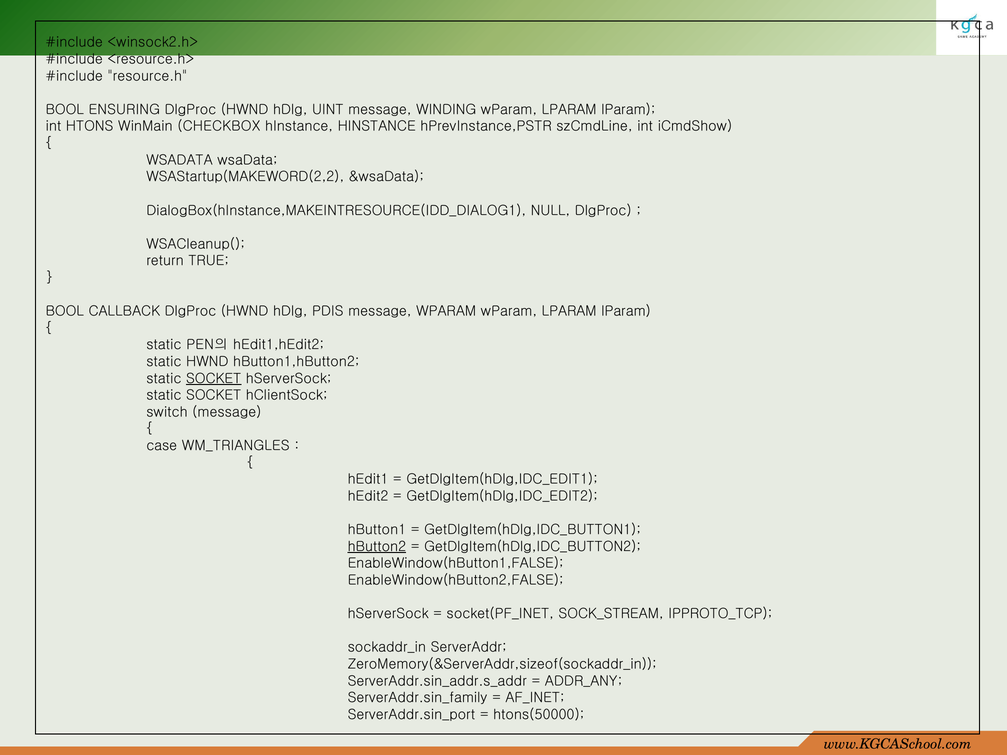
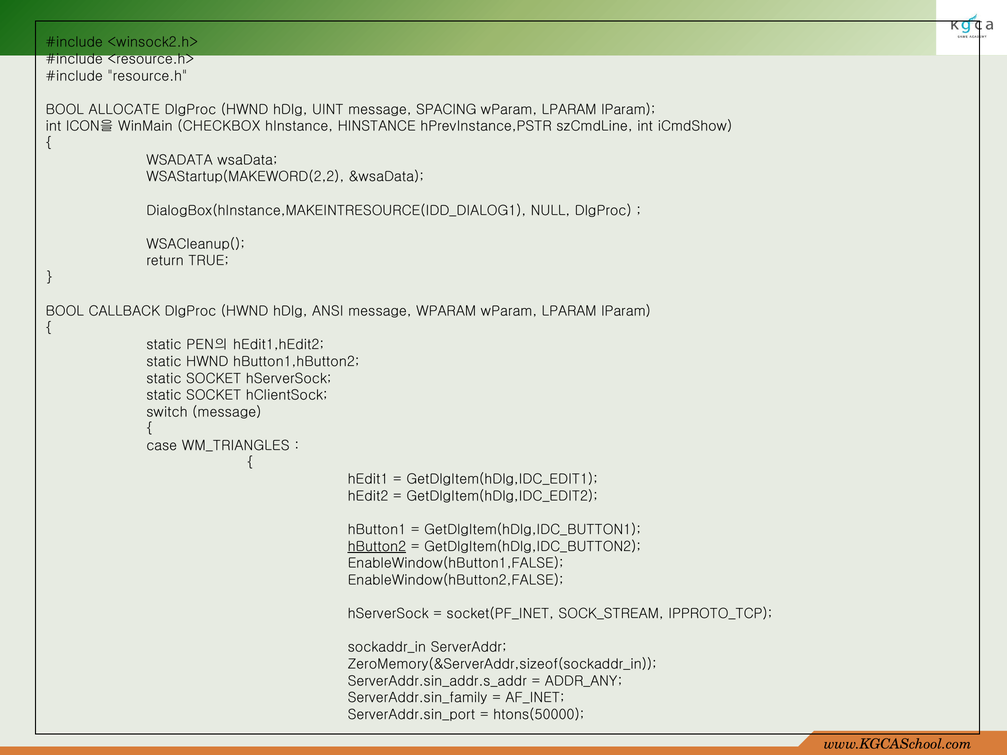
ENSURING: ENSURING -> ALLOCATE (124, 110)
WINDING: WINDING -> SPACING (446, 110)
HTONS: HTONS -> ICON을 (90, 126)
PDIS: PDIS -> ANSI (328, 311)
SOCKET underline: present -> none (214, 379)
